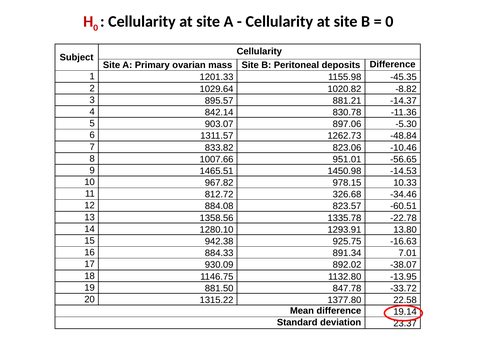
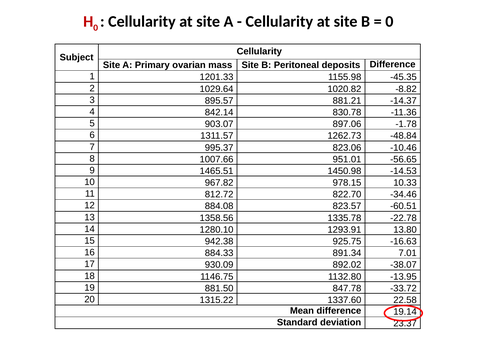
-5.30: -5.30 -> -1.78 (406, 124)
833.82: 833.82 -> 995.37 (219, 147)
326.68: 326.68 -> 822.70 (347, 194)
1377.80: 1377.80 -> 1337.60 (344, 300)
